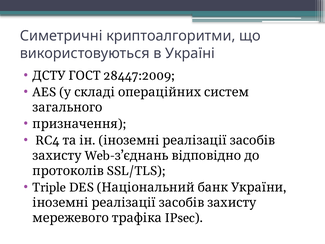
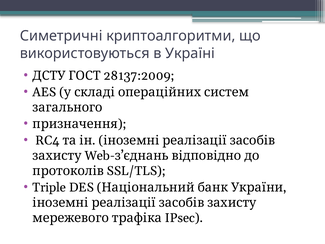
28447:2009: 28447:2009 -> 28137:2009 (139, 76)
